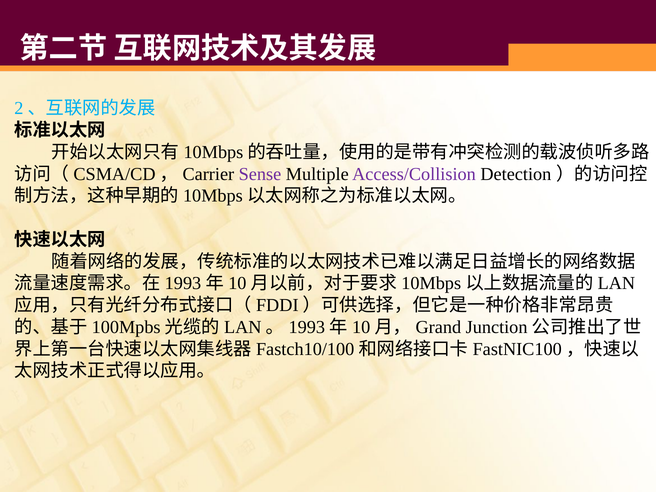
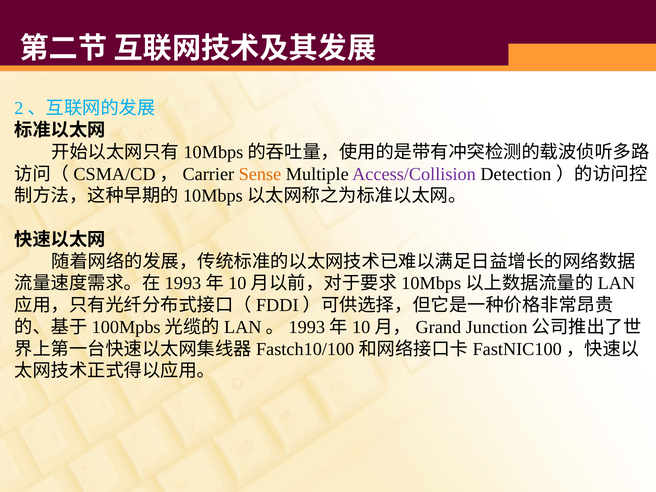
Sense colour: purple -> orange (260, 174)
